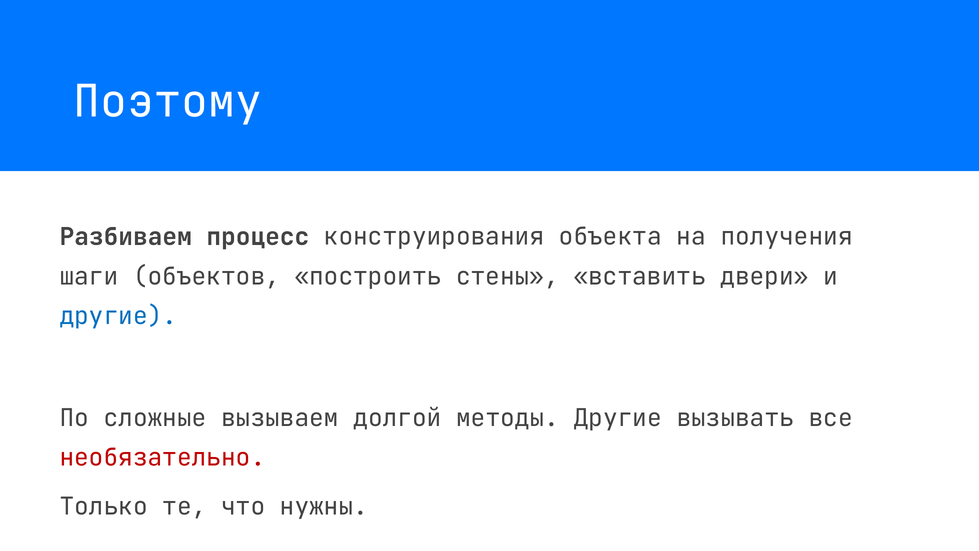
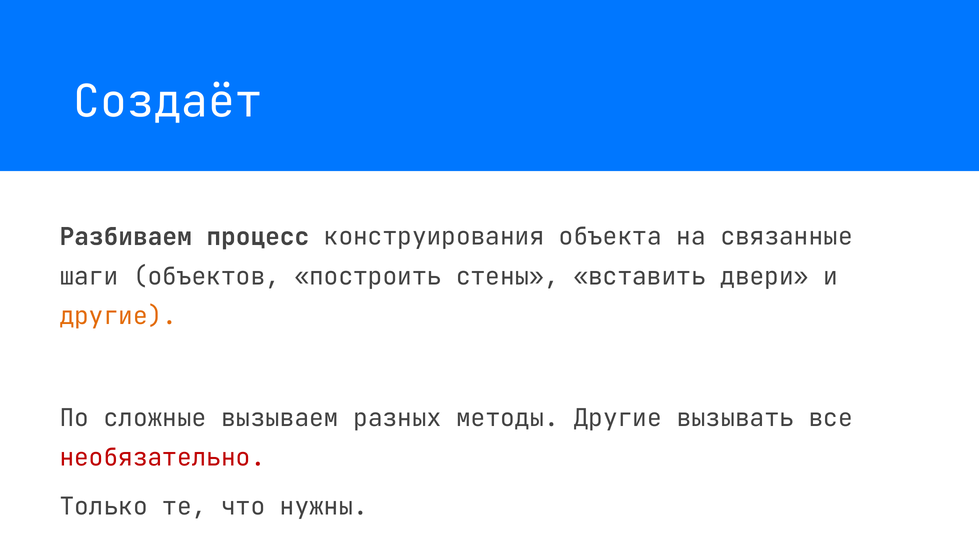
Поэтому: Поэтому -> Создаёт (168, 102)
получения: получения -> связанные (787, 237)
другие colour: blue -> orange (118, 316)
долгой: долгой -> разных (397, 418)
